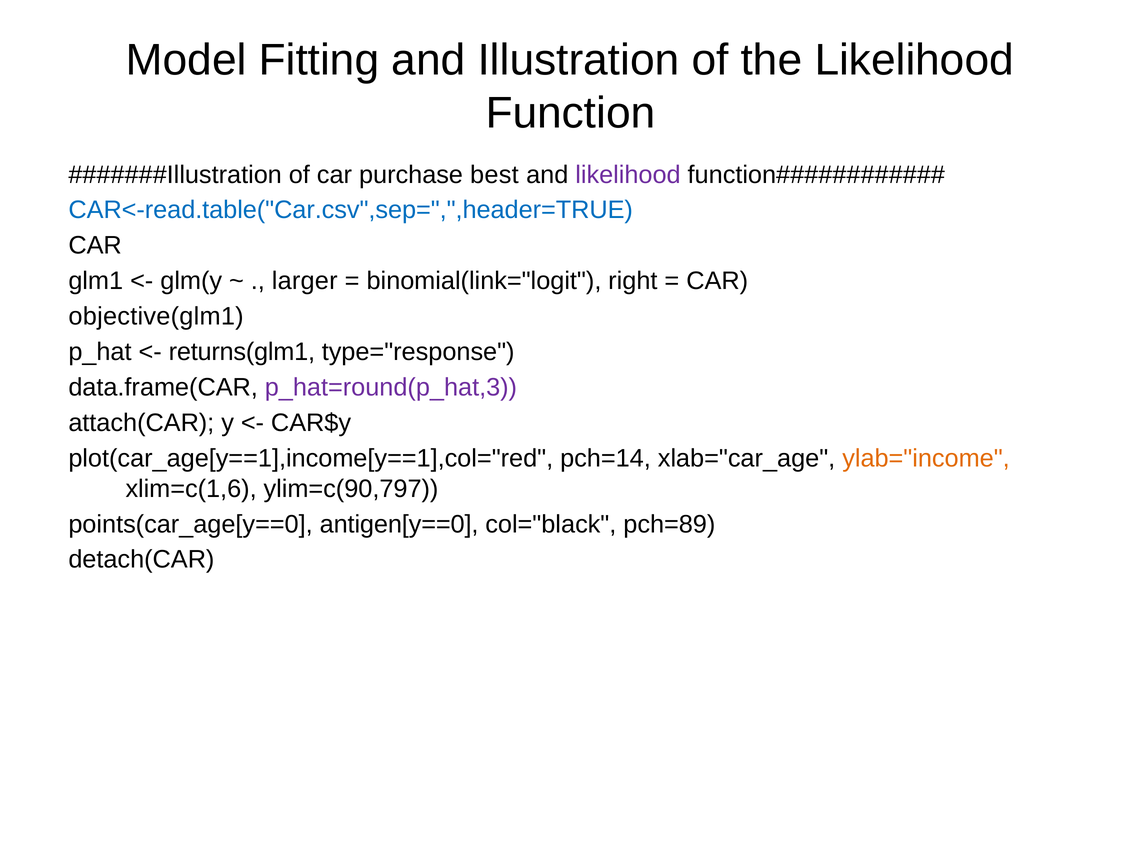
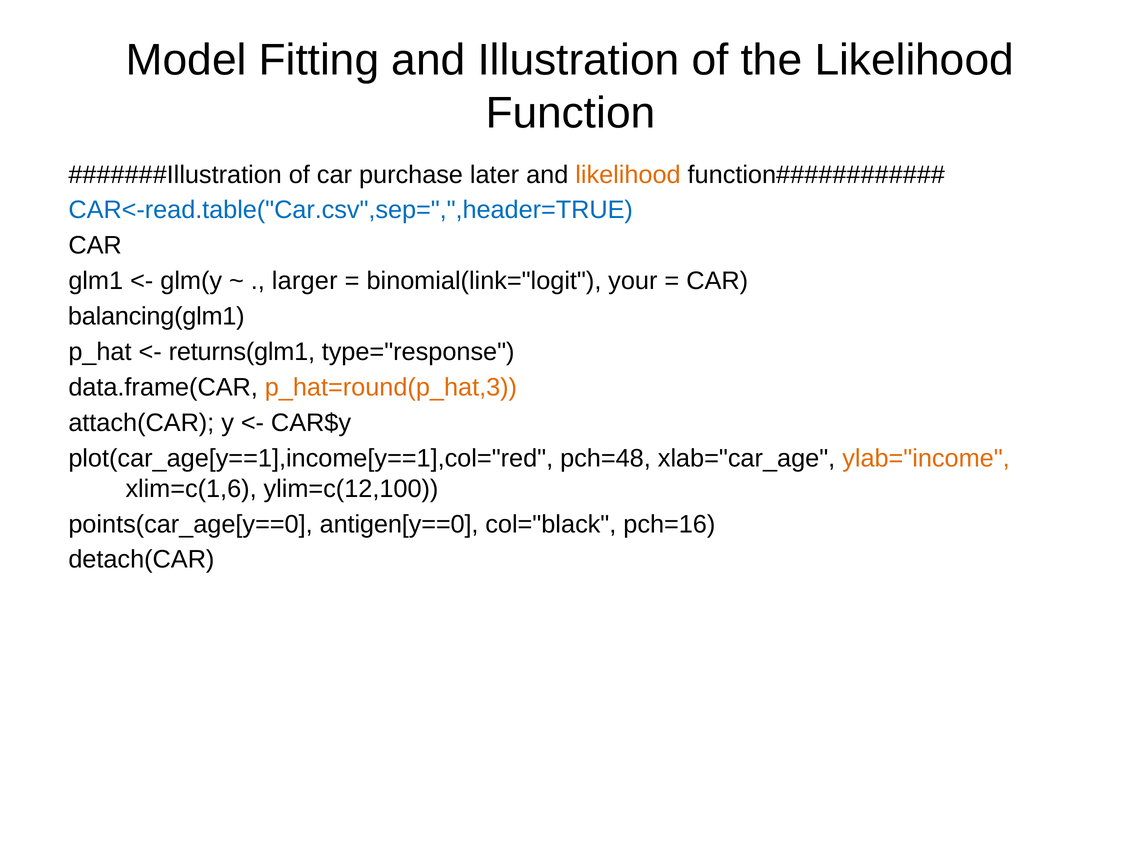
best: best -> later (495, 175)
likelihood colour: purple -> orange (628, 175)
right: right -> your (633, 281)
objective(glm1: objective(glm1 -> balancing(glm1 (156, 317)
p_hat=round(p_hat,3 colour: purple -> orange (391, 388)
pch=14: pch=14 -> pch=48 (605, 459)
ylim=c(90,797: ylim=c(90,797 -> ylim=c(12,100 (351, 489)
pch=89: pch=89 -> pch=16 (669, 525)
